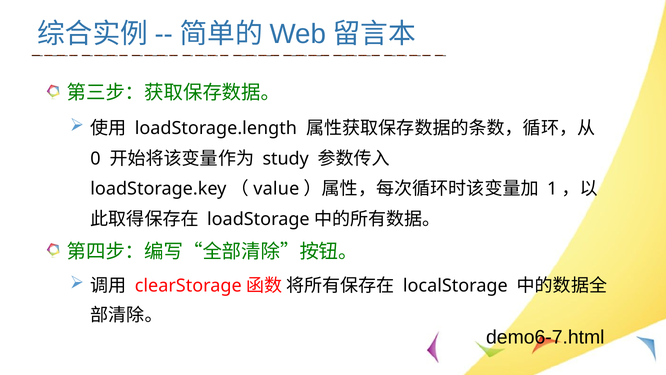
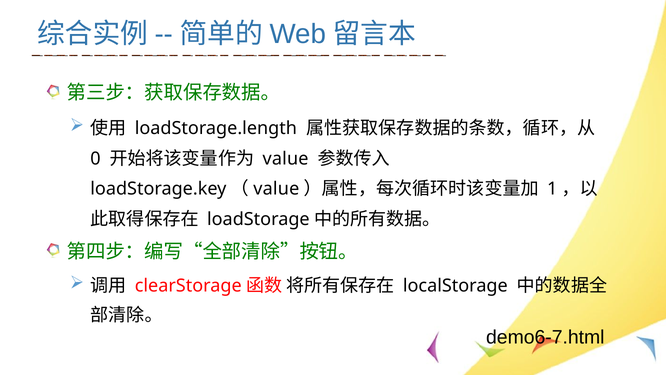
study: study -> value (286, 158)
